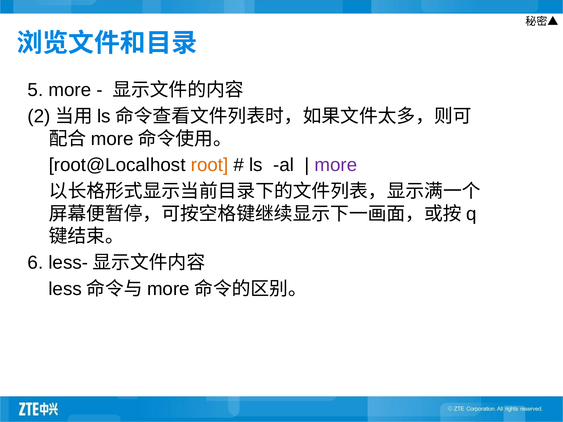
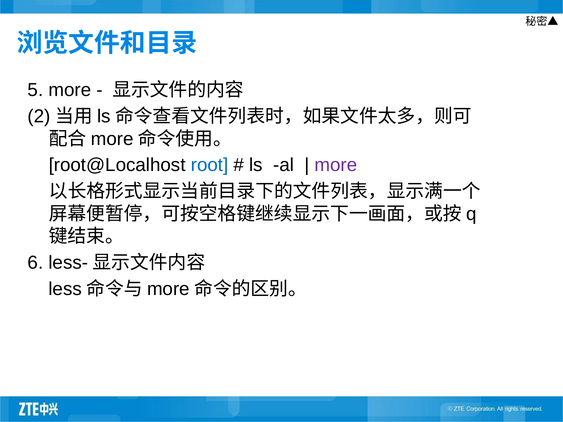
root colour: orange -> blue (210, 165)
